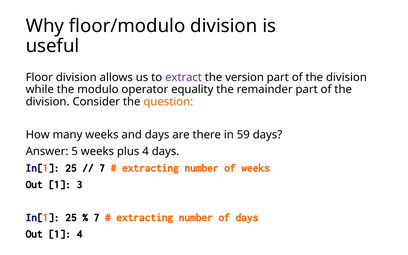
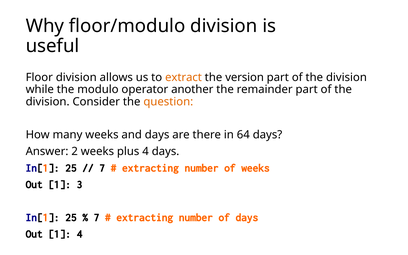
extract colour: purple -> orange (184, 77)
equality: equality -> another (192, 90)
59: 59 -> 64 (243, 135)
5: 5 -> 2 (75, 151)
